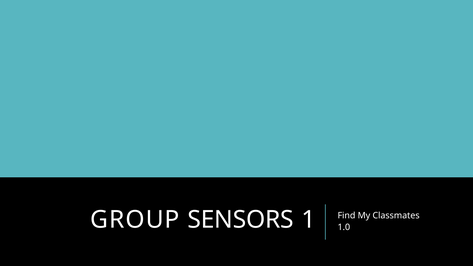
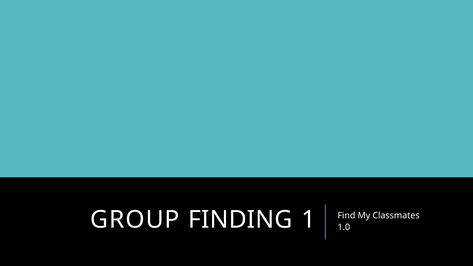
SENSORS: SENSORS -> FINDING (240, 220)
